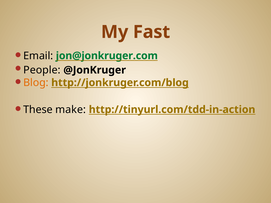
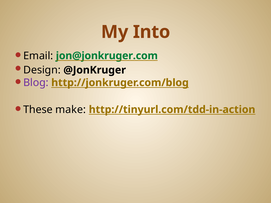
Fast: Fast -> Into (152, 32)
People: People -> Design (42, 70)
Blog colour: orange -> purple (36, 83)
